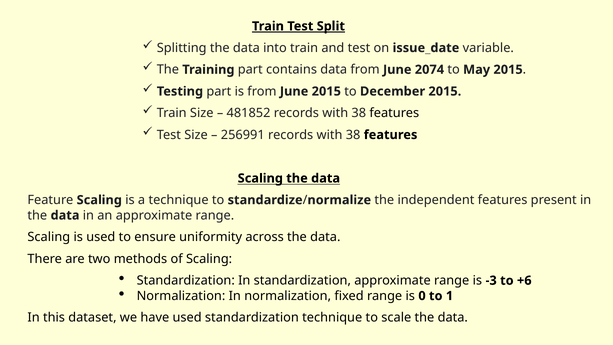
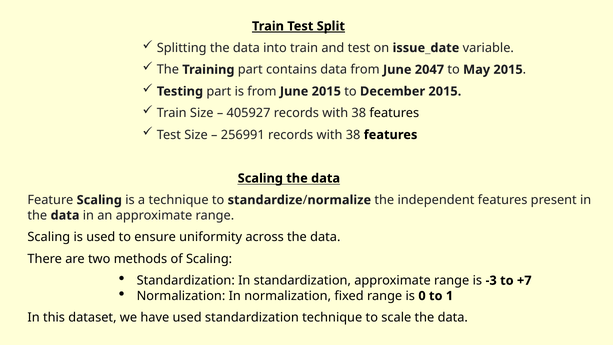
2074: 2074 -> 2047 (429, 70)
481852: 481852 -> 405927 (249, 113)
+6: +6 -> +7 (524, 280)
